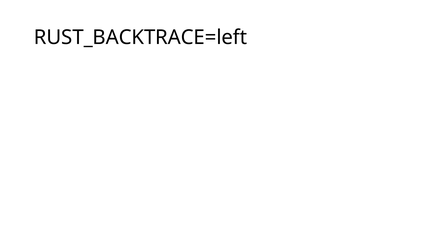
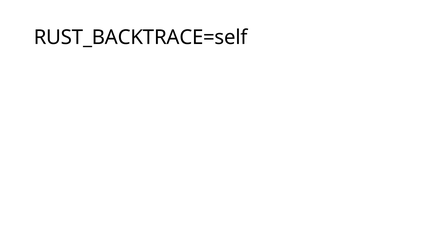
RUST_BACKTRACE=left: RUST_BACKTRACE=left -> RUST_BACKTRACE=self (141, 37)
